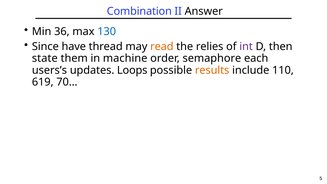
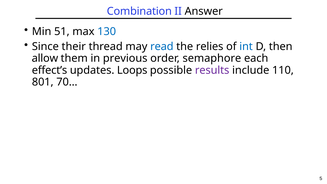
36: 36 -> 51 (62, 32)
have: have -> their (74, 47)
read colour: orange -> blue (162, 47)
int colour: purple -> blue (246, 47)
state: state -> allow (45, 58)
machine: machine -> previous (125, 58)
users’s: users’s -> effect’s (50, 70)
results colour: orange -> purple (212, 70)
619: 619 -> 801 (43, 82)
